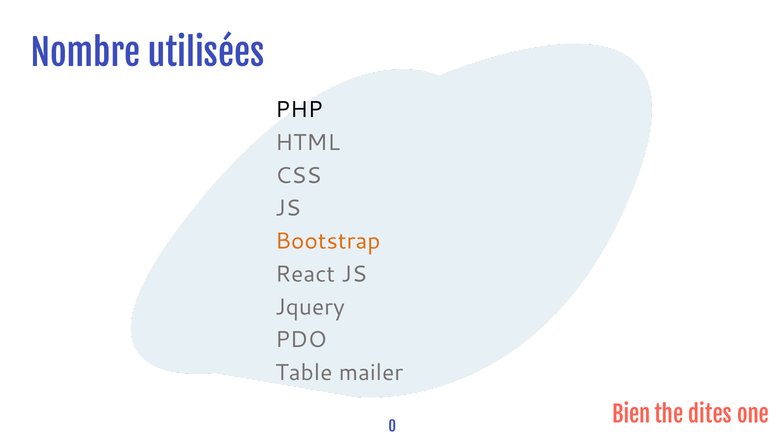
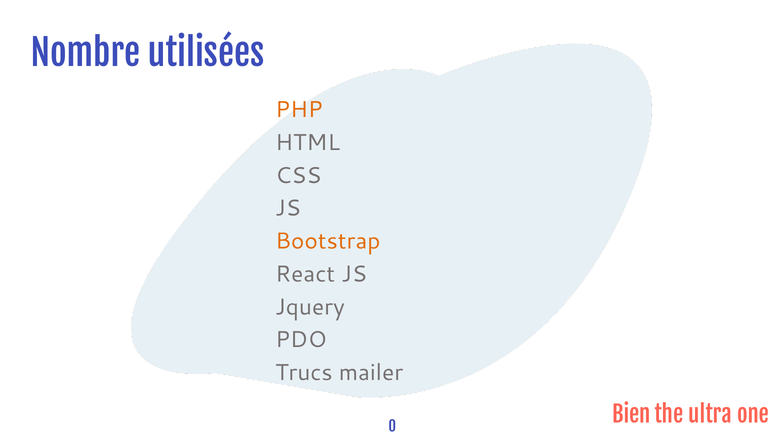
PHP colour: black -> orange (299, 110)
Table: Table -> Trucs (304, 372)
dites: dites -> ultra (710, 415)
